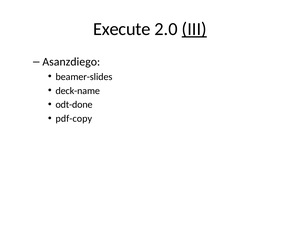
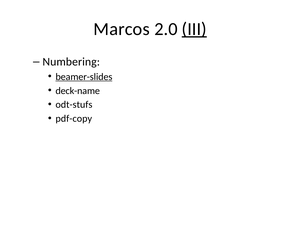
Execute: Execute -> Marcos (122, 29)
Asanzdiego: Asanzdiego -> Numbering (71, 62)
beamer-slides underline: none -> present (84, 77)
odt-done: odt-done -> odt-stufs (74, 105)
